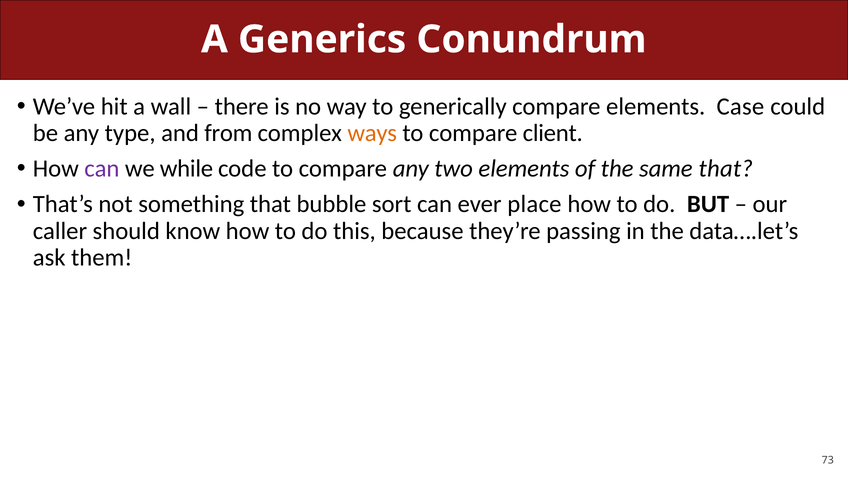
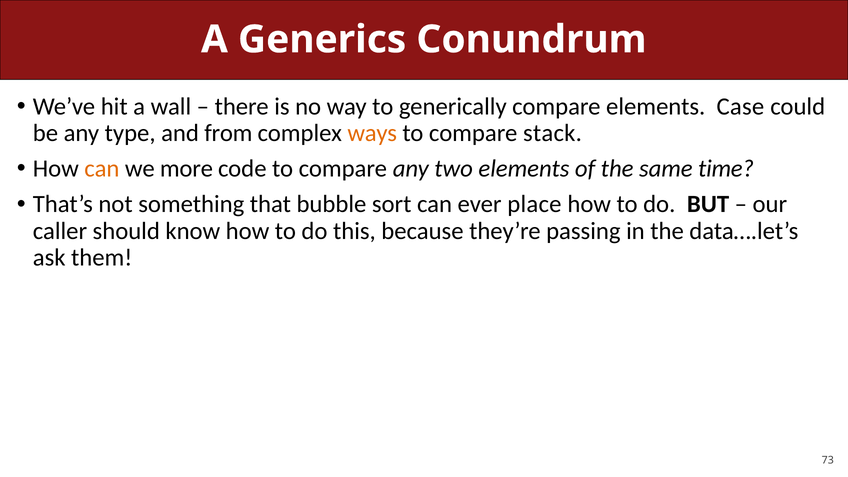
client: client -> stack (552, 133)
can colour: purple -> orange (102, 169)
while: while -> more (186, 169)
same that: that -> time (726, 169)
